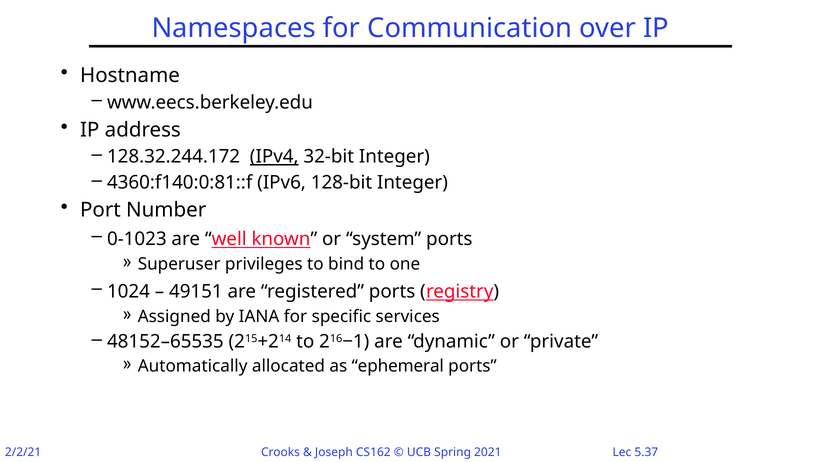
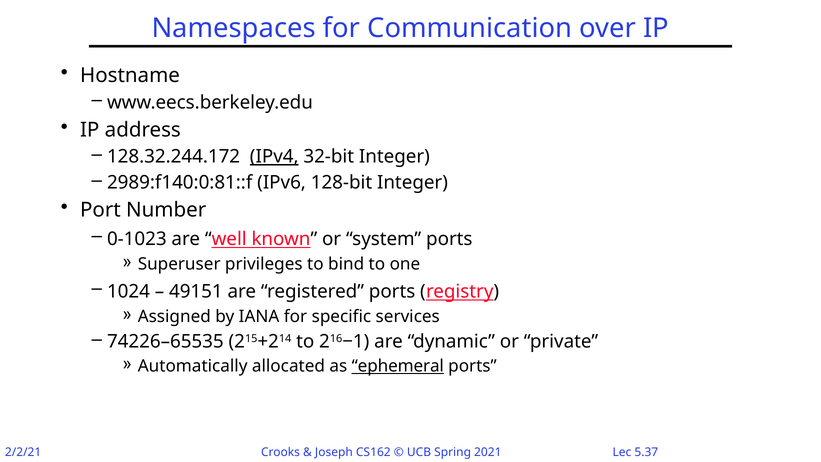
4360:f140:0:81::f: 4360:f140:0:81::f -> 2989:f140:0:81::f (180, 183)
48152–65535: 48152–65535 -> 74226–65535 (165, 342)
ephemeral underline: none -> present (398, 366)
